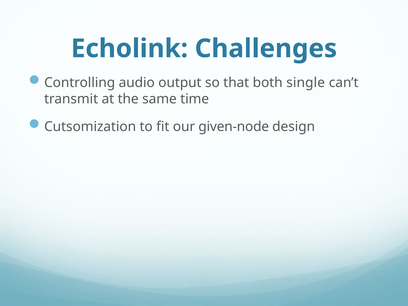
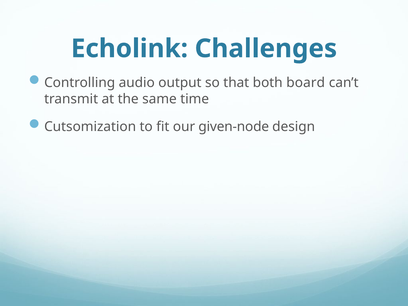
single: single -> board (306, 83)
